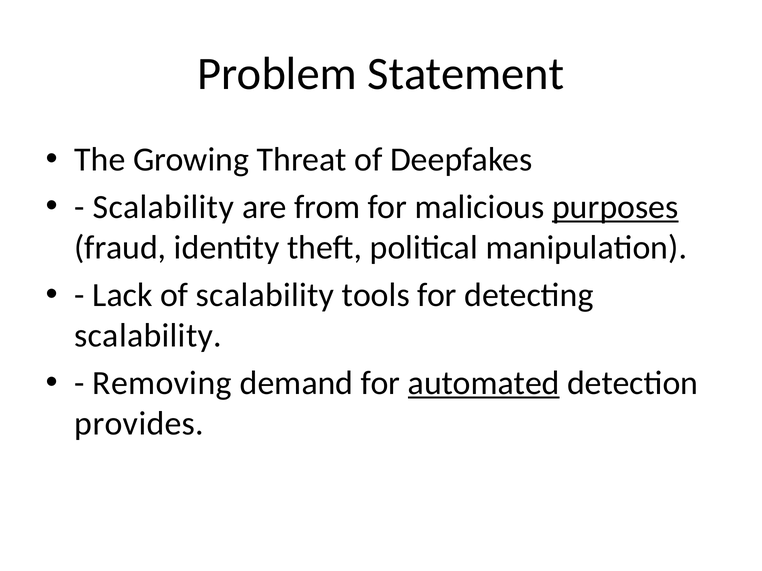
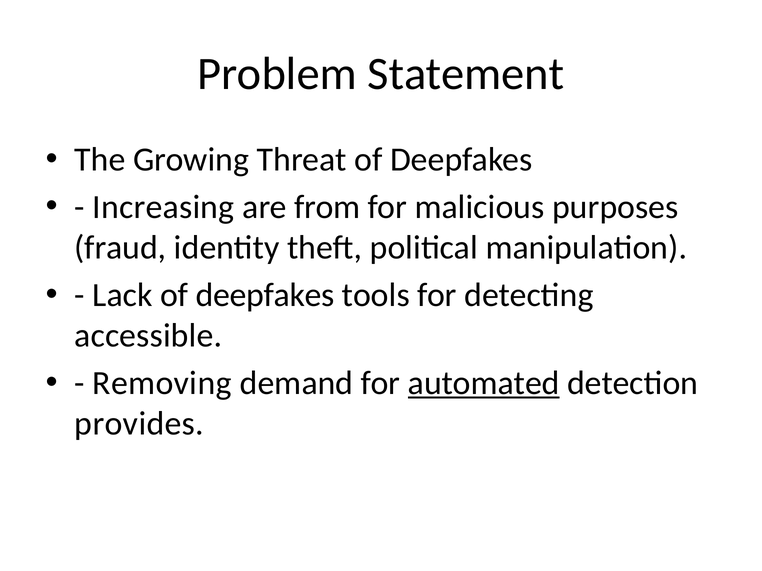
Scalability: Scalability -> Increasing (163, 207)
purposes underline: present -> none (615, 207)
Lack of scalability: scalability -> deepfakes (265, 295)
scalability: scalability -> accessible (148, 336)
